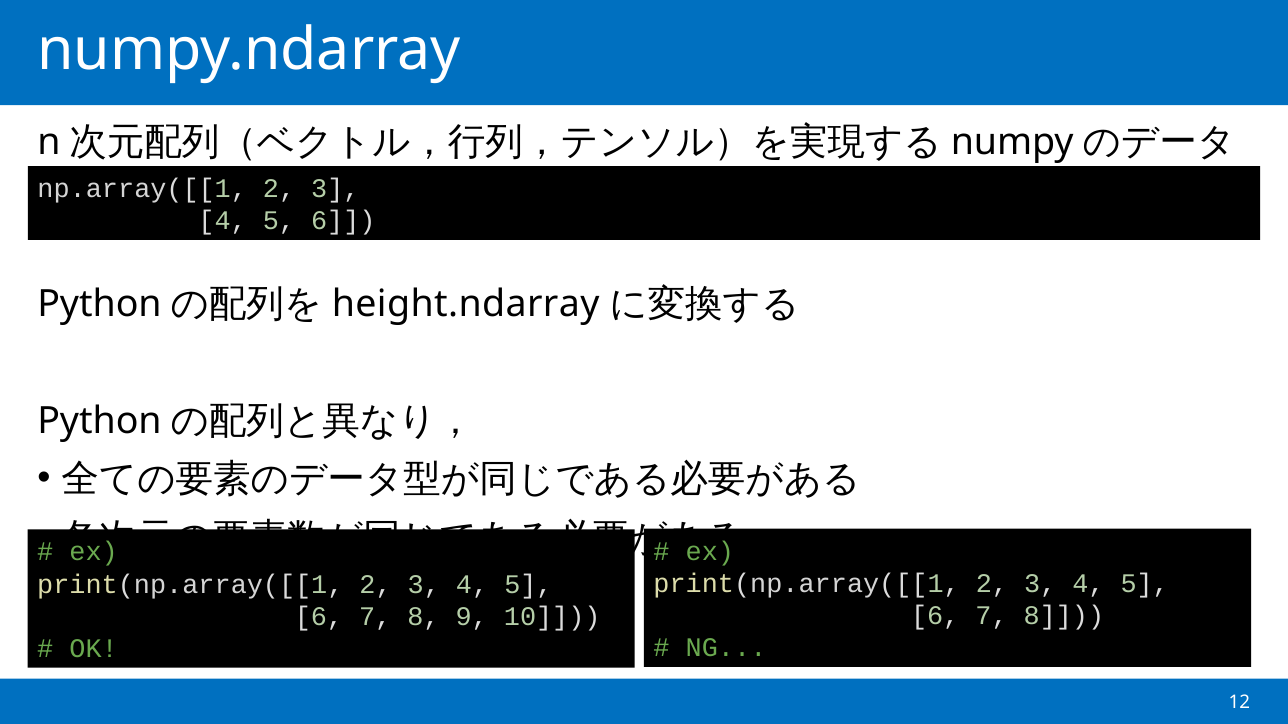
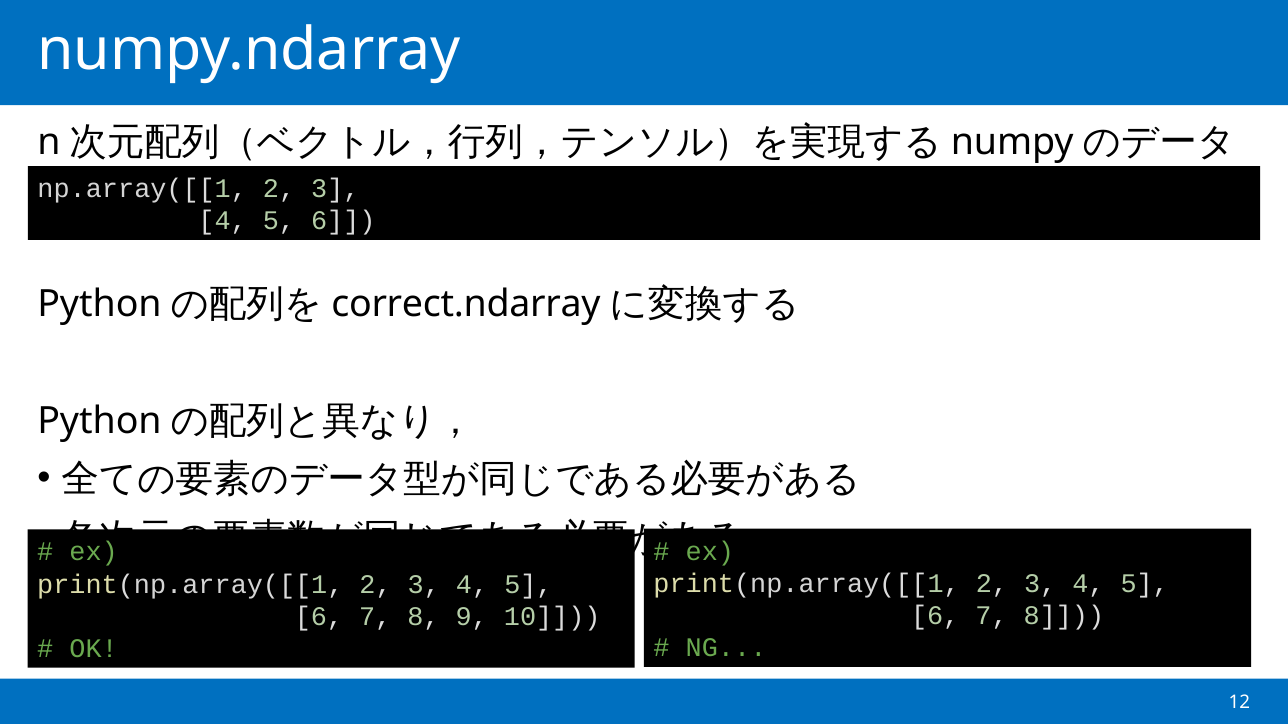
height.ndarray: height.ndarray -> correct.ndarray (466, 304)
